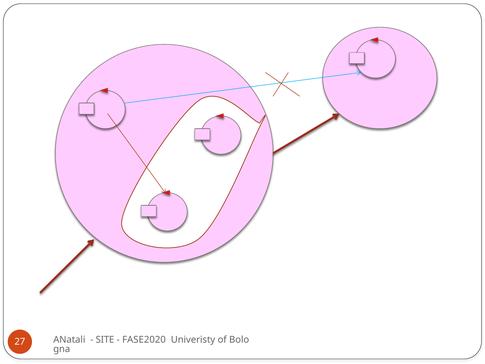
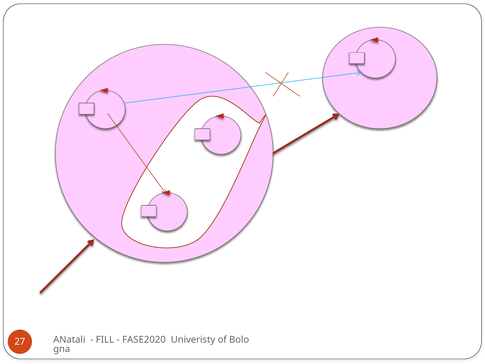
SITE: SITE -> FILL (105, 339)
